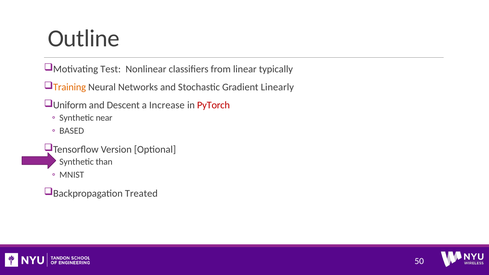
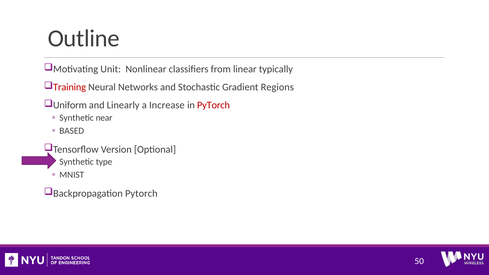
Test: Test -> Unit (111, 69)
Training colour: orange -> red (70, 87)
Linearly: Linearly -> Regions (277, 87)
Descent: Descent -> Linearly (123, 105)
than: than -> type (104, 162)
Backpropagation Treated: Treated -> Pytorch (141, 193)
